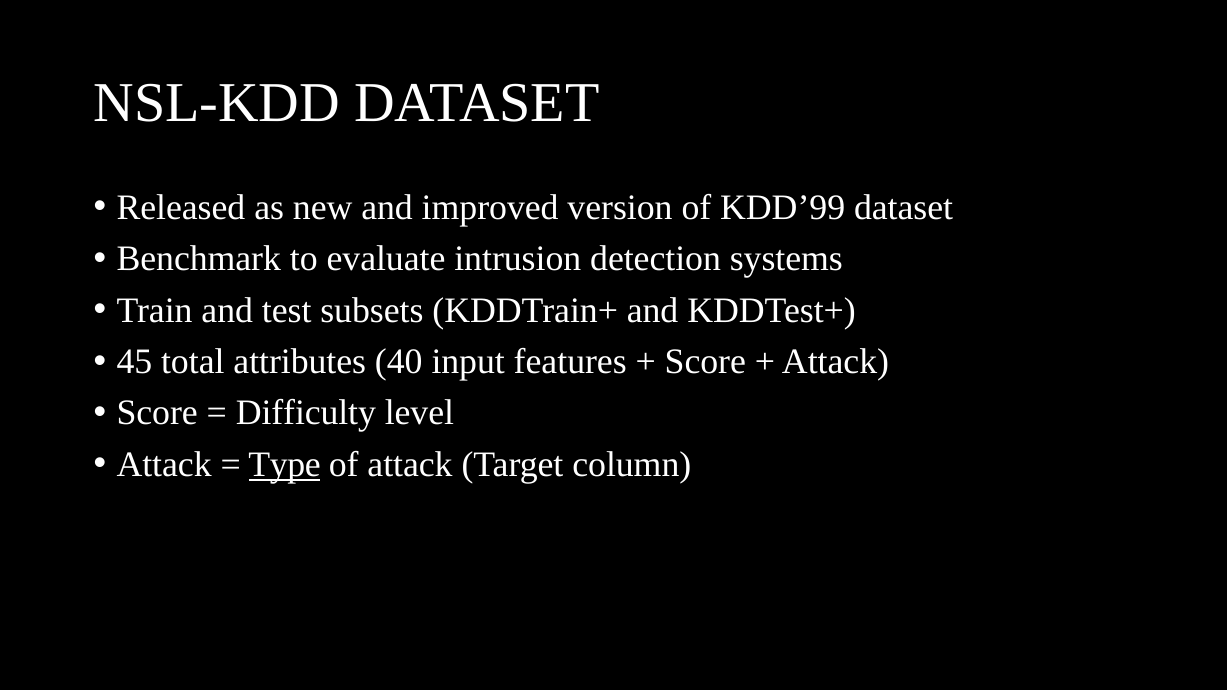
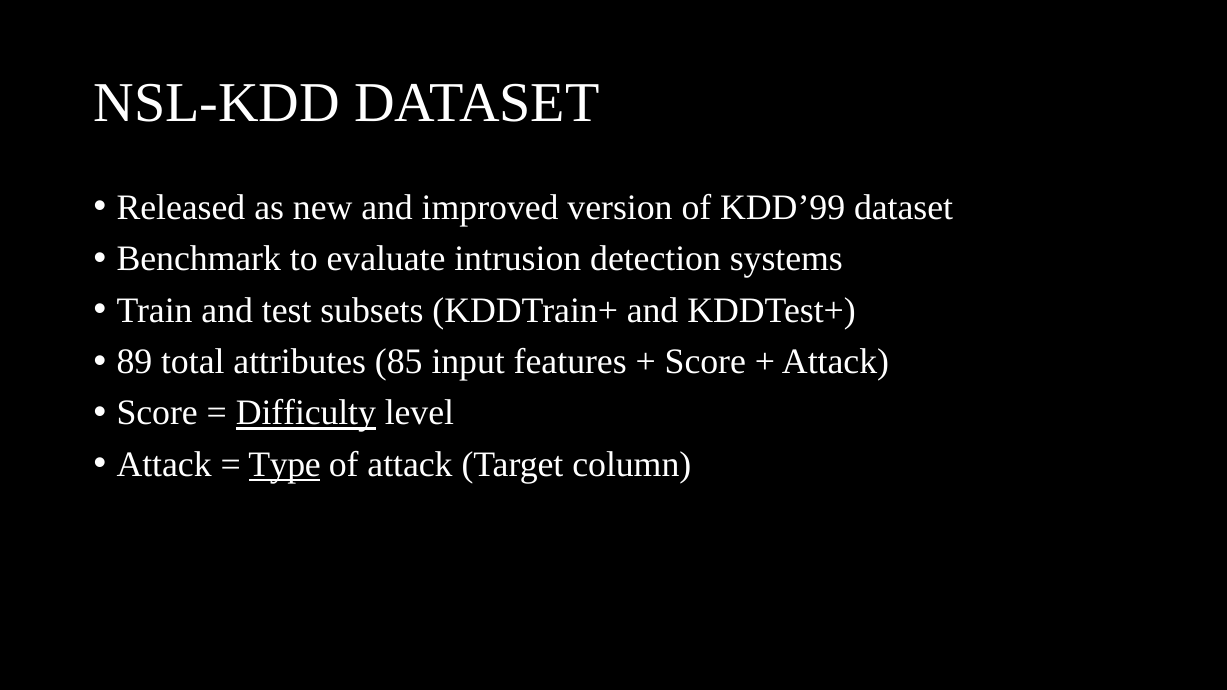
45: 45 -> 89 (134, 362)
40: 40 -> 85 (399, 362)
Difficulty underline: none -> present (306, 413)
